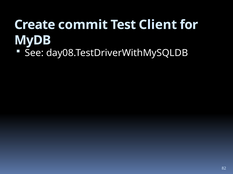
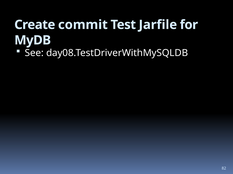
Client: Client -> Jarfile (158, 25)
